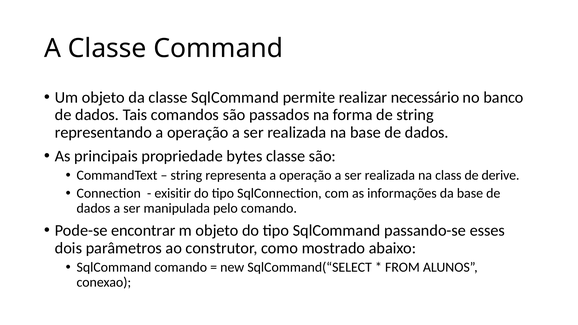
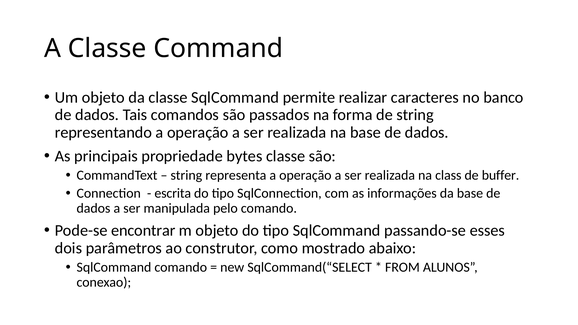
necessário: necessário -> caracteres (425, 97)
derive: derive -> buffer (501, 175)
exisitir: exisitir -> escrita (173, 193)
